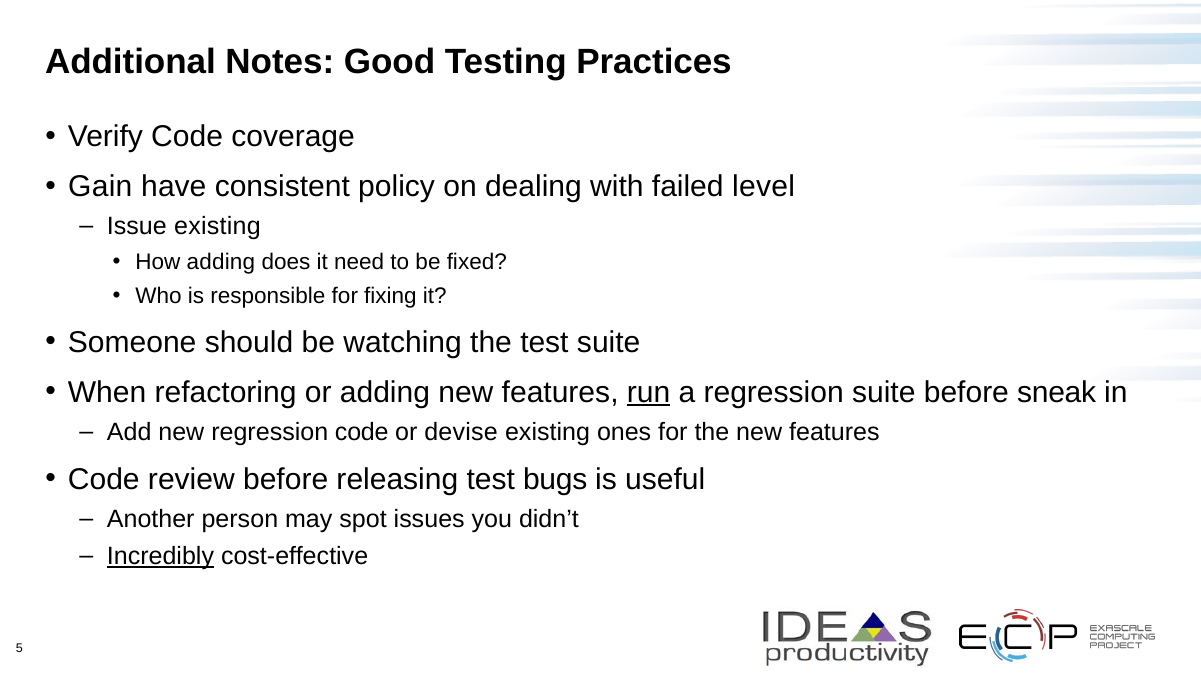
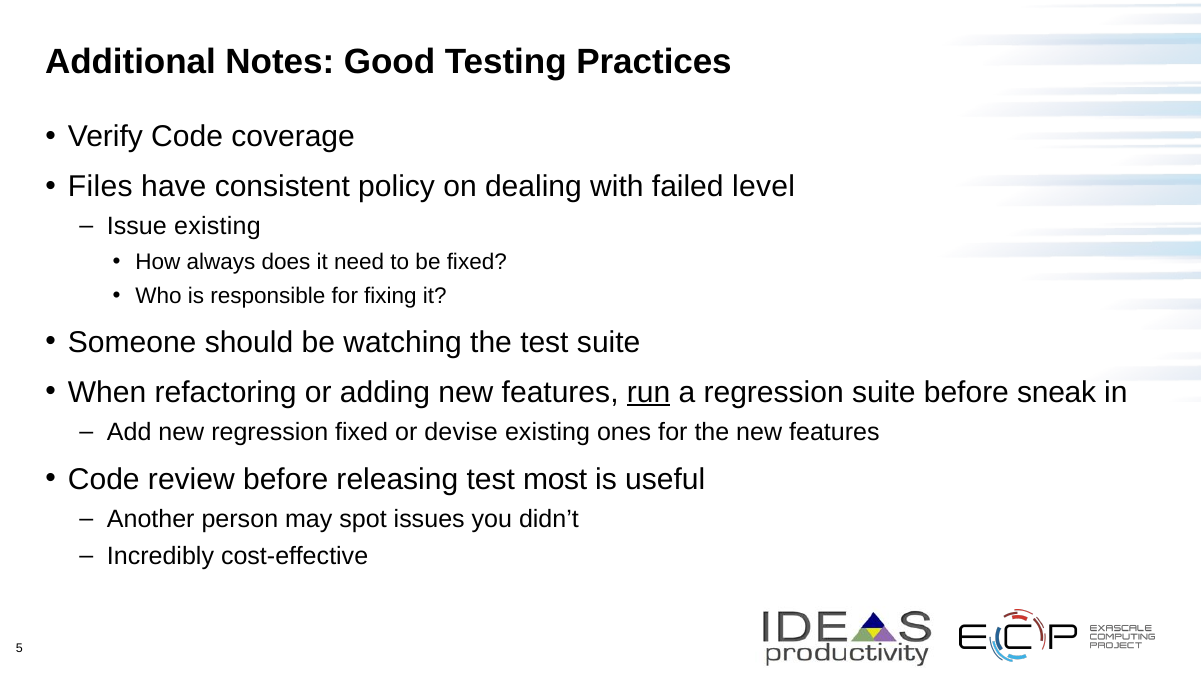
Gain: Gain -> Files (100, 186)
How adding: adding -> always (221, 262)
regression code: code -> fixed (362, 432)
bugs: bugs -> most (555, 479)
Incredibly underline: present -> none (160, 556)
